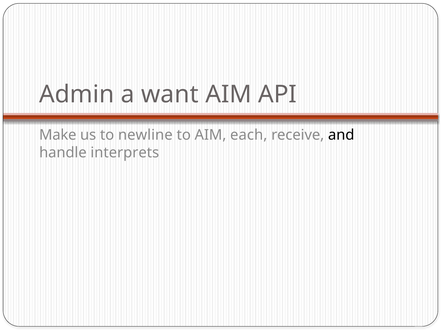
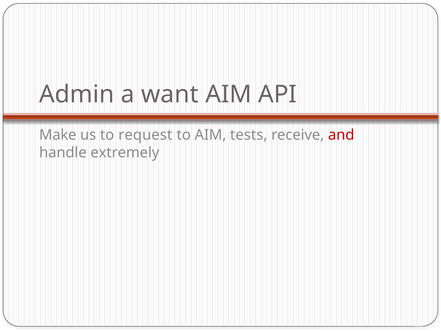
newline: newline -> request (145, 135)
each: each -> tests (249, 135)
and colour: black -> red (341, 135)
interprets: interprets -> extremely (125, 153)
